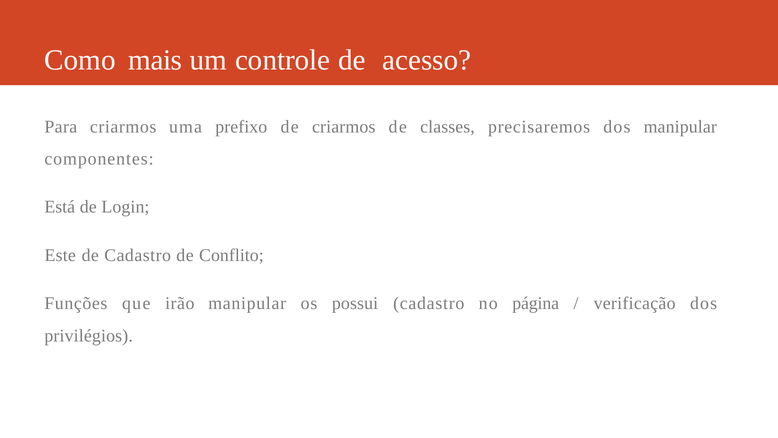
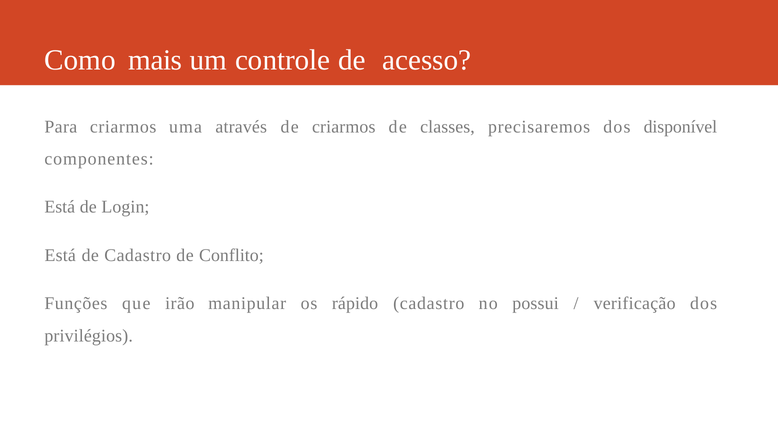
prefixo: prefixo -> através (241, 127)
dos manipular: manipular -> disponível (680, 127)
Este: Este -> Está (60, 255)
possui: possui -> rápido (355, 303)
página: página -> possui (536, 303)
